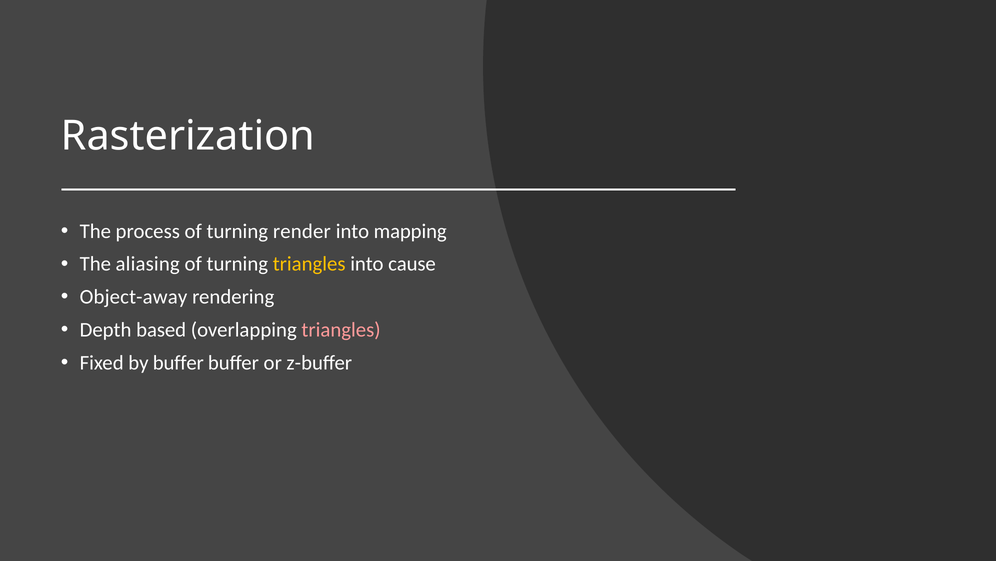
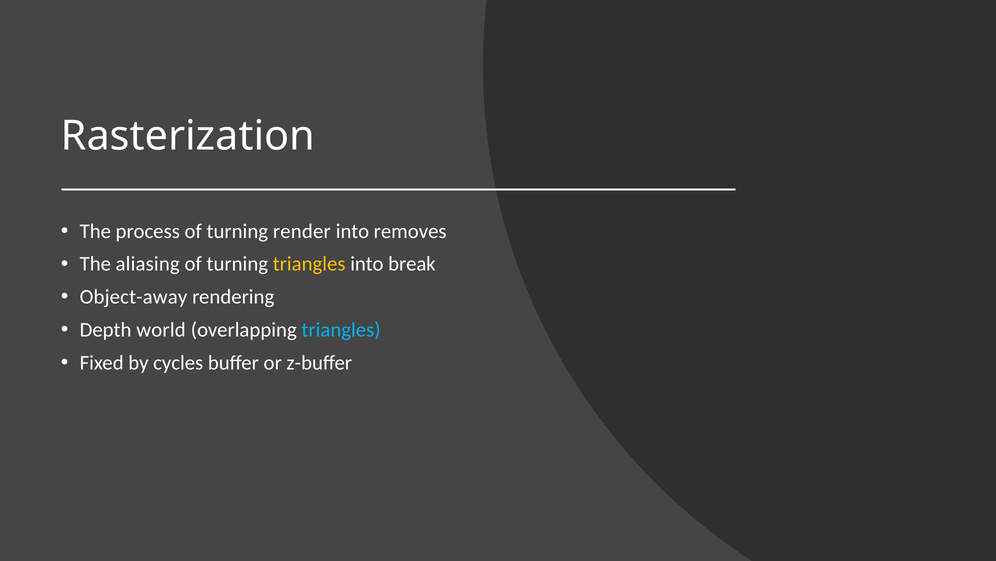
mapping: mapping -> removes (410, 231)
cause: cause -> break (412, 264)
based: based -> world (161, 329)
triangles colour: pink -> light blue (341, 329)
by buffer: buffer -> cycles (178, 362)
